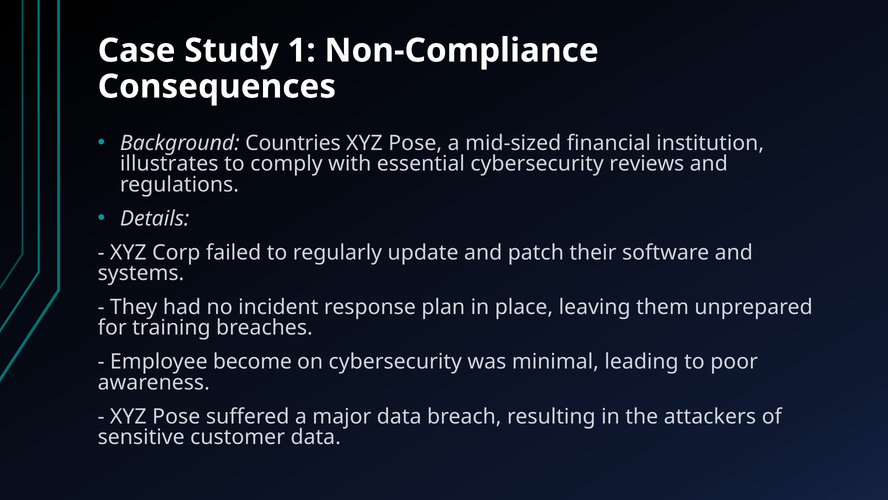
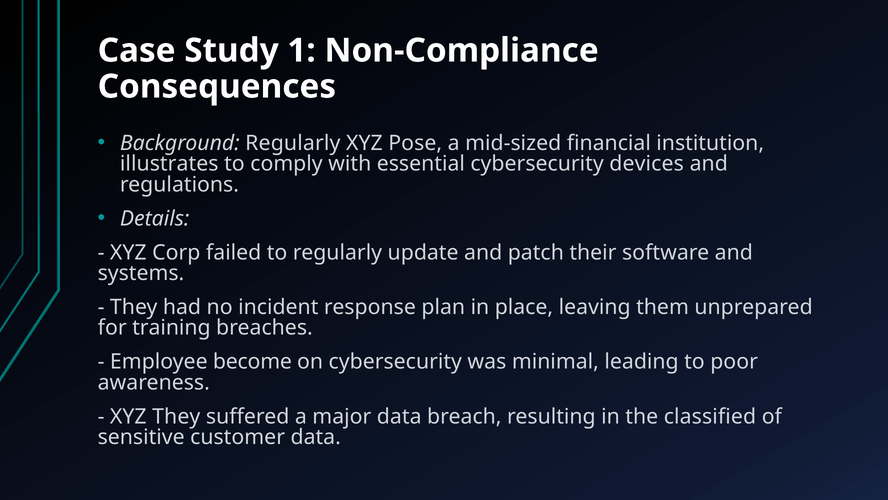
Background Countries: Countries -> Regularly (293, 143)
reviews: reviews -> devices (647, 164)
Pose: Pose -> They (176, 416)
attackers: attackers -> classified (710, 416)
